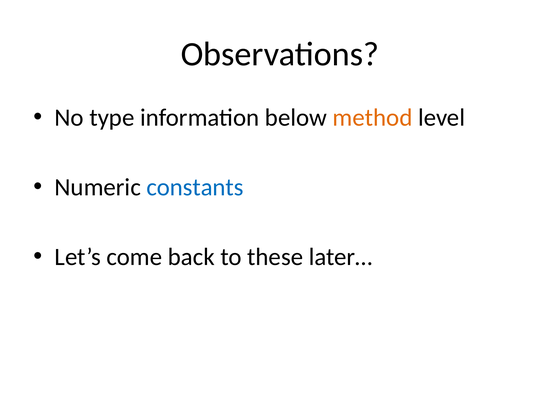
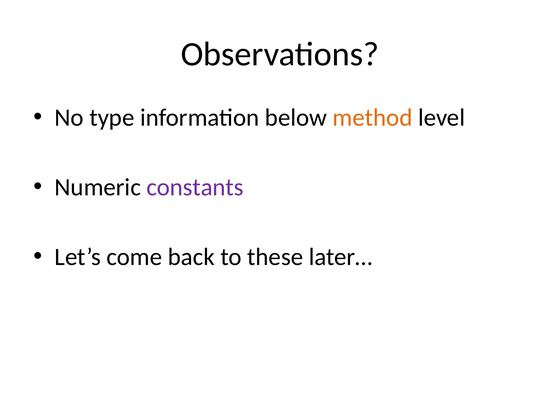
constants colour: blue -> purple (195, 187)
